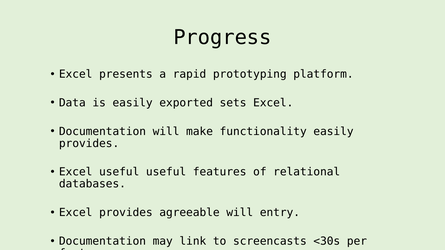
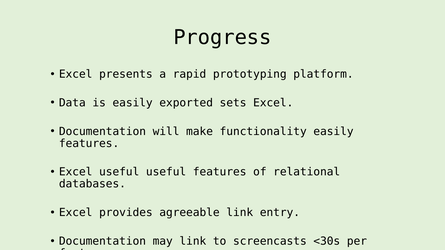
provides: provides -> features (89, 144)
agreeable will: will -> link (240, 213)
